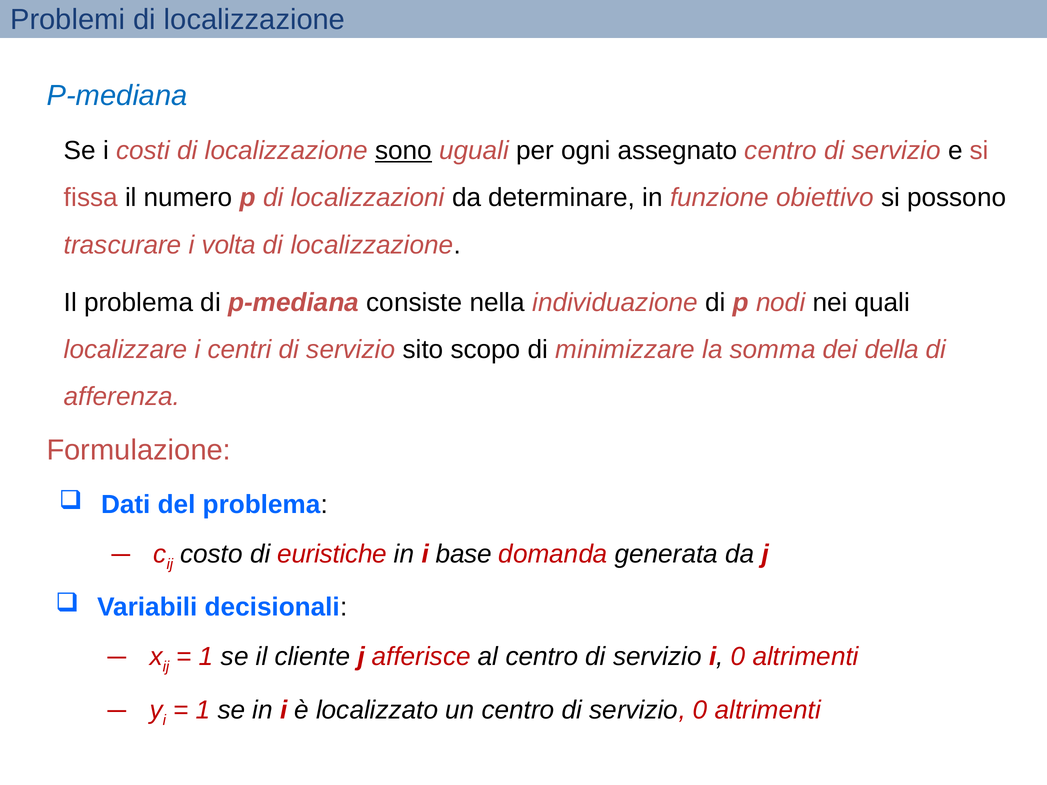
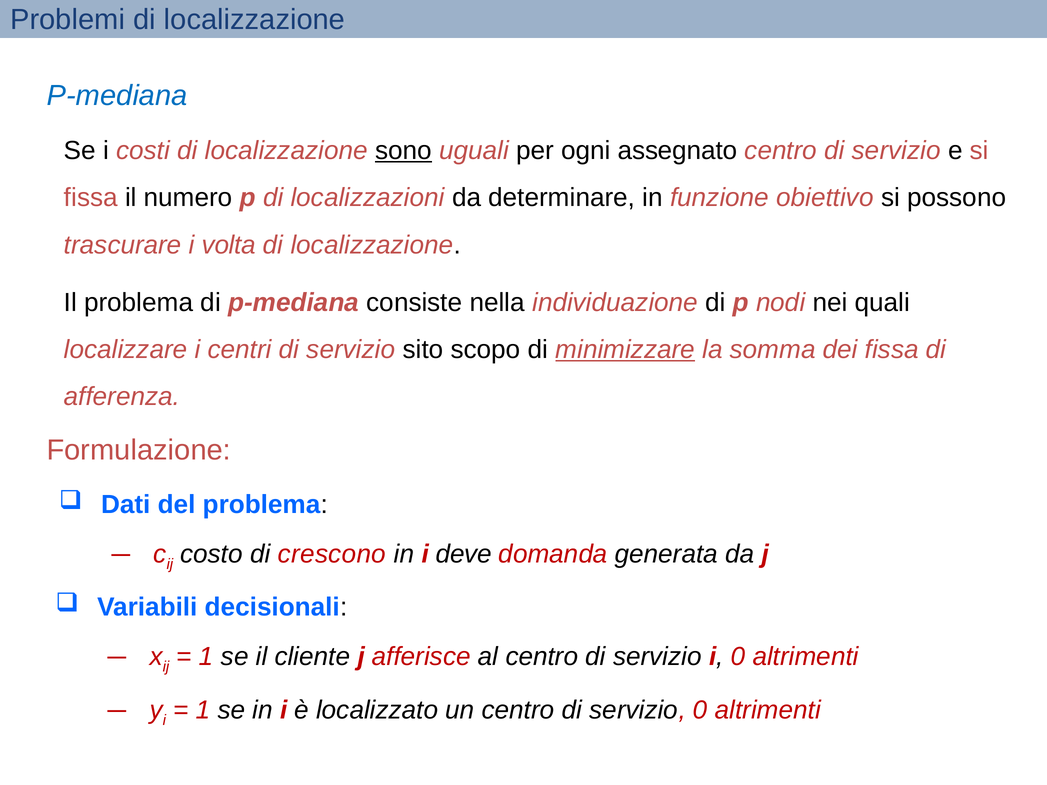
minimizzare underline: none -> present (625, 350)
dei della: della -> fissa (892, 350)
euristiche: euristiche -> crescono (332, 554)
base: base -> deve (464, 554)
